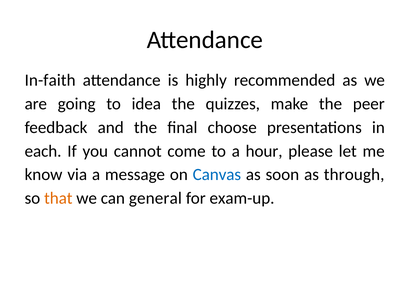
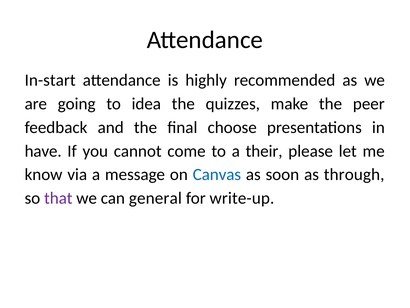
In-faith: In-faith -> In-start (50, 80)
each: each -> have (43, 151)
hour: hour -> their (264, 151)
that colour: orange -> purple (58, 198)
exam-up: exam-up -> write-up (242, 198)
